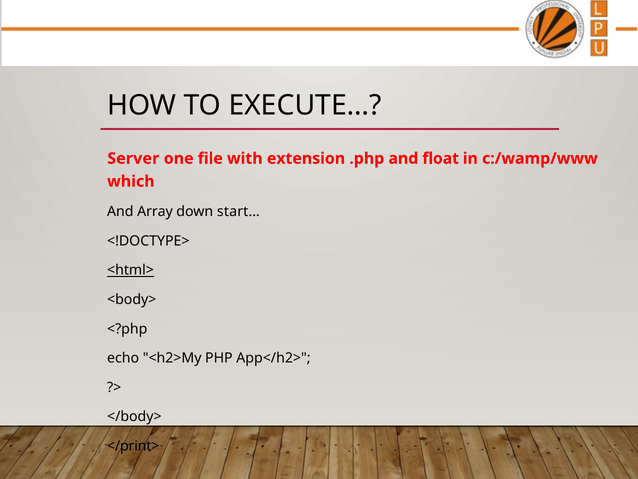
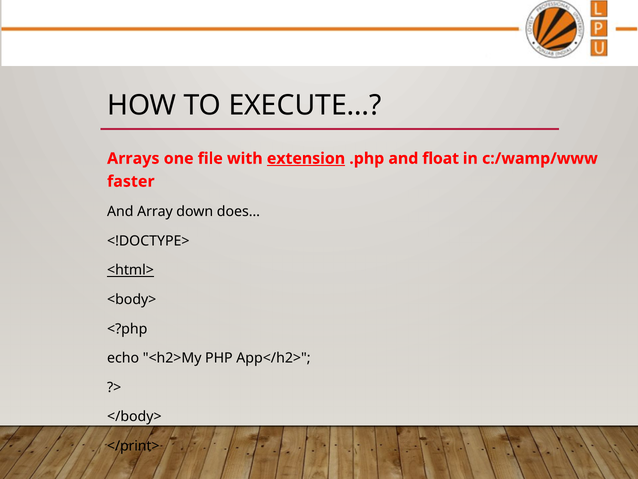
Server: Server -> Arrays (133, 158)
extension underline: none -> present (306, 158)
which: which -> faster (131, 181)
start…: start… -> does… (238, 211)
